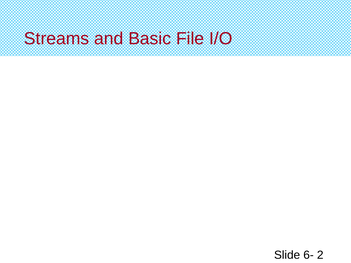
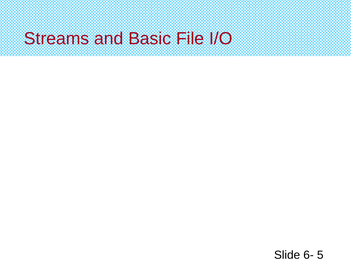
2: 2 -> 5 (320, 255)
